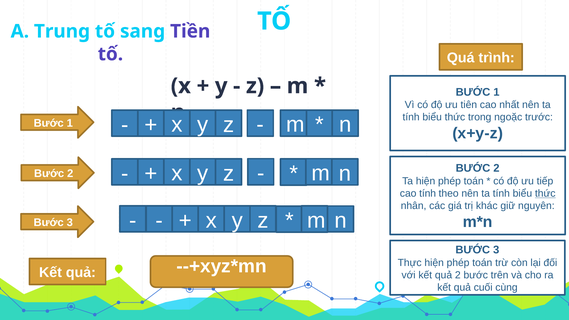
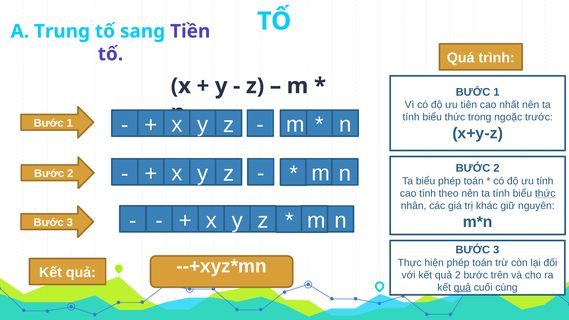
Ta hiện: hiện -> biểu (426, 181)
ưu tiếp: tiếp -> tính (545, 181)
quả underline: none -> present (462, 287)
